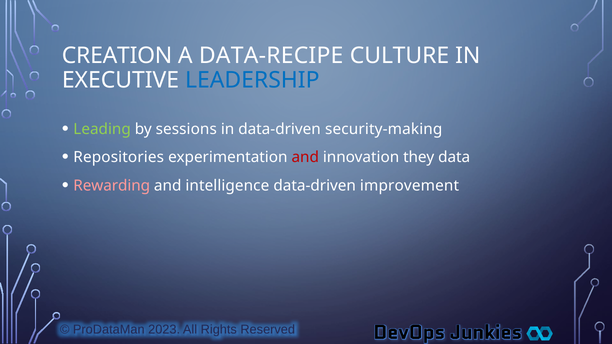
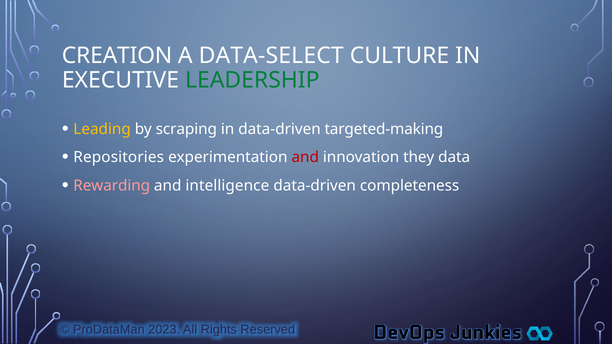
DATA-RECIPE: DATA-RECIPE -> DATA-SELECT (271, 56)
LEADERSHIP colour: blue -> green (252, 80)
Leading colour: light green -> yellow (102, 129)
sessions: sessions -> scraping (186, 129)
security-making: security-making -> targeted-making (384, 129)
improvement: improvement -> completeness (410, 186)
